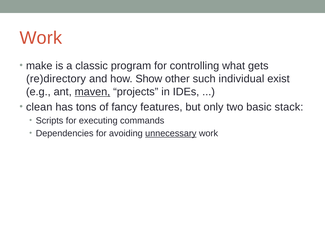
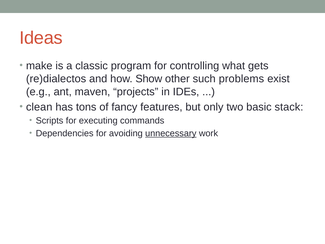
Work: Work -> Ideas (41, 38)
re)directory: re)directory -> re)dialectos (56, 79)
individual: individual -> problems (241, 79)
maven underline: present -> none (92, 92)
